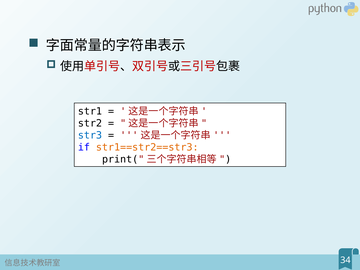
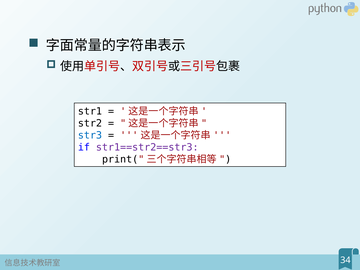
str1==str2==str3 colour: orange -> purple (147, 147)
